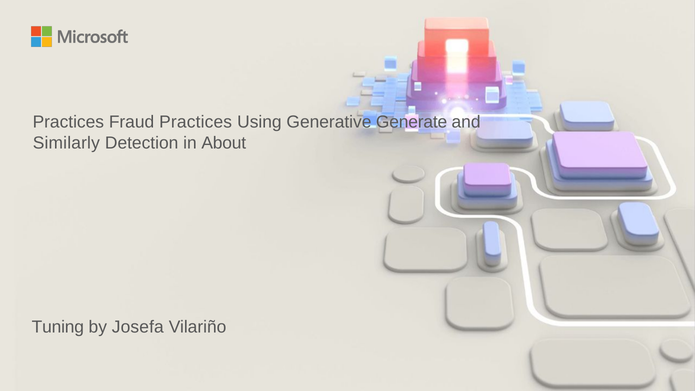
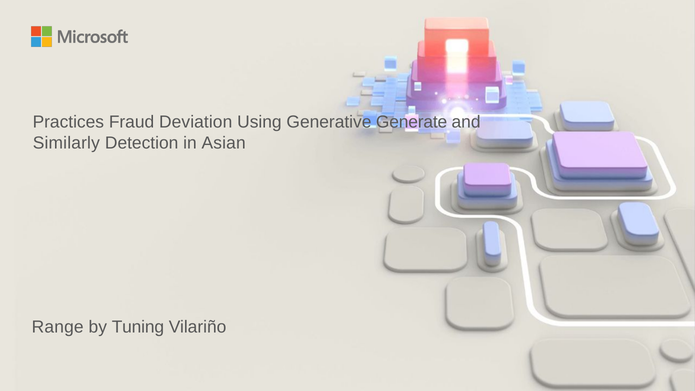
Fraud Practices: Practices -> Deviation (196, 122)
About: About -> Asian (224, 143)
Tuning: Tuning -> Range (58, 327)
Josefa: Josefa -> Tuning (138, 327)
